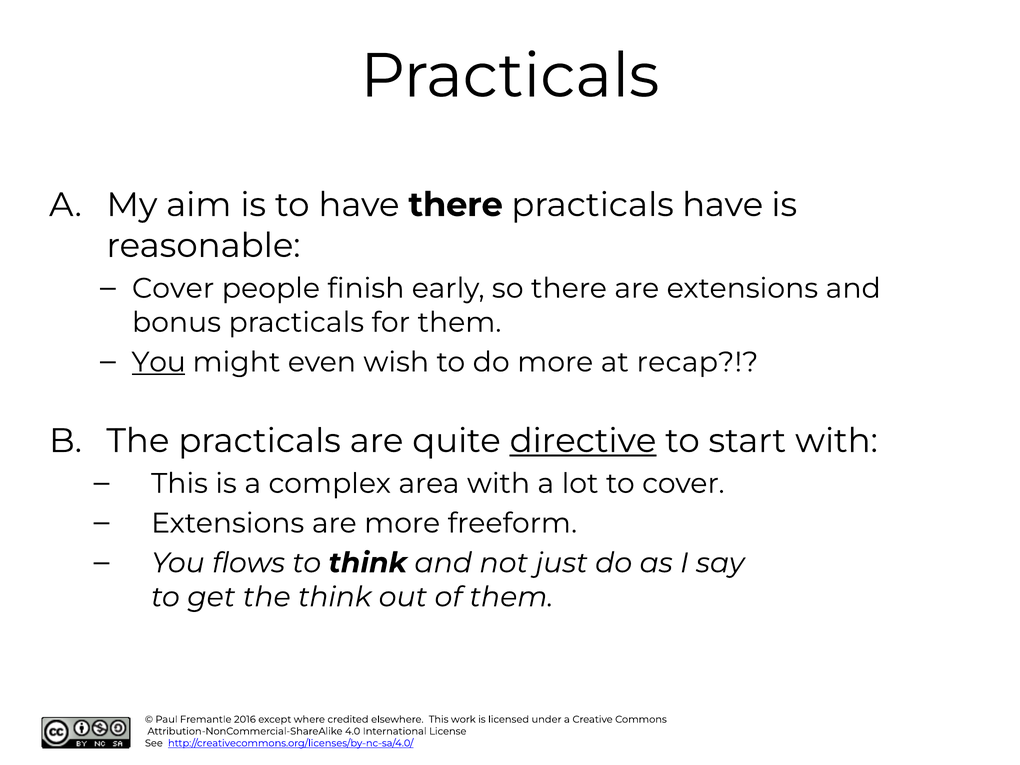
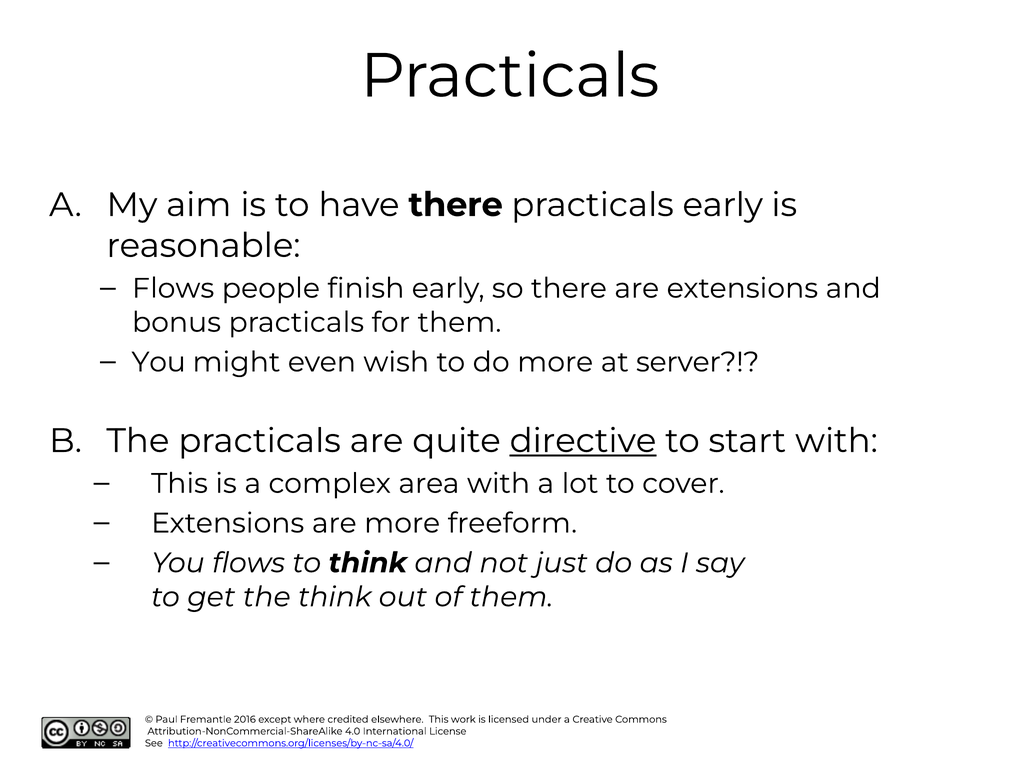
practicals have: have -> early (723, 205)
Cover: Cover -> Flows (173, 288)
You underline: present -> none (159, 362)
recap: recap -> server (698, 362)
